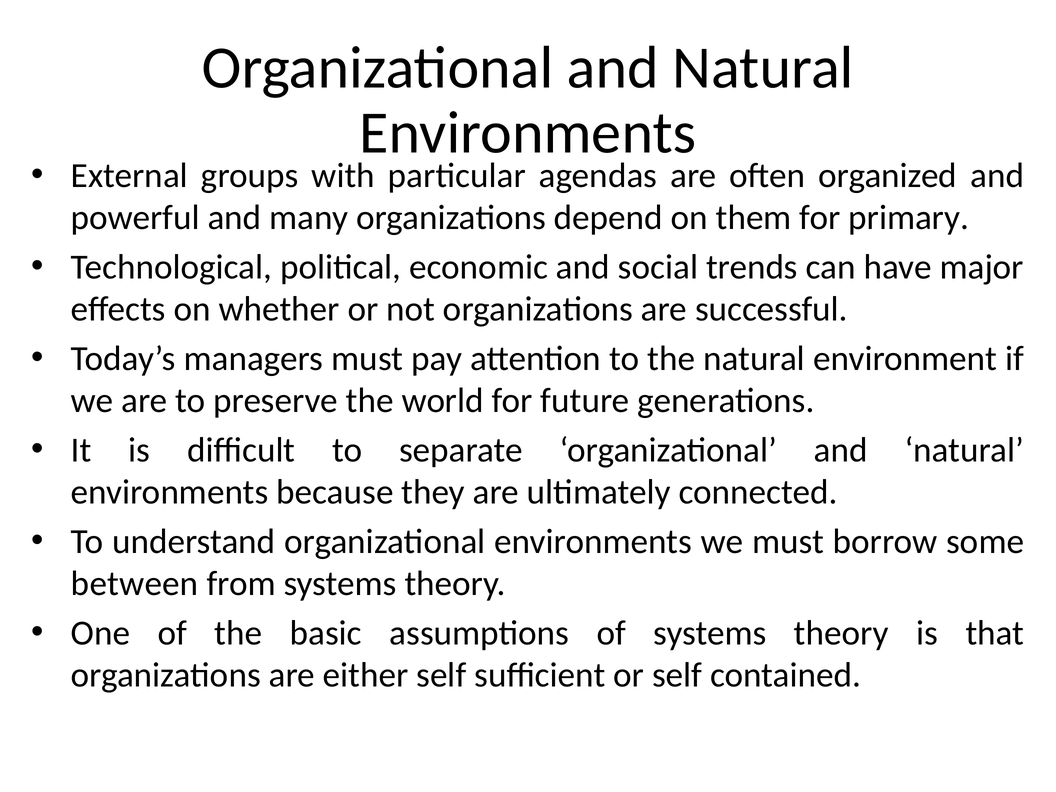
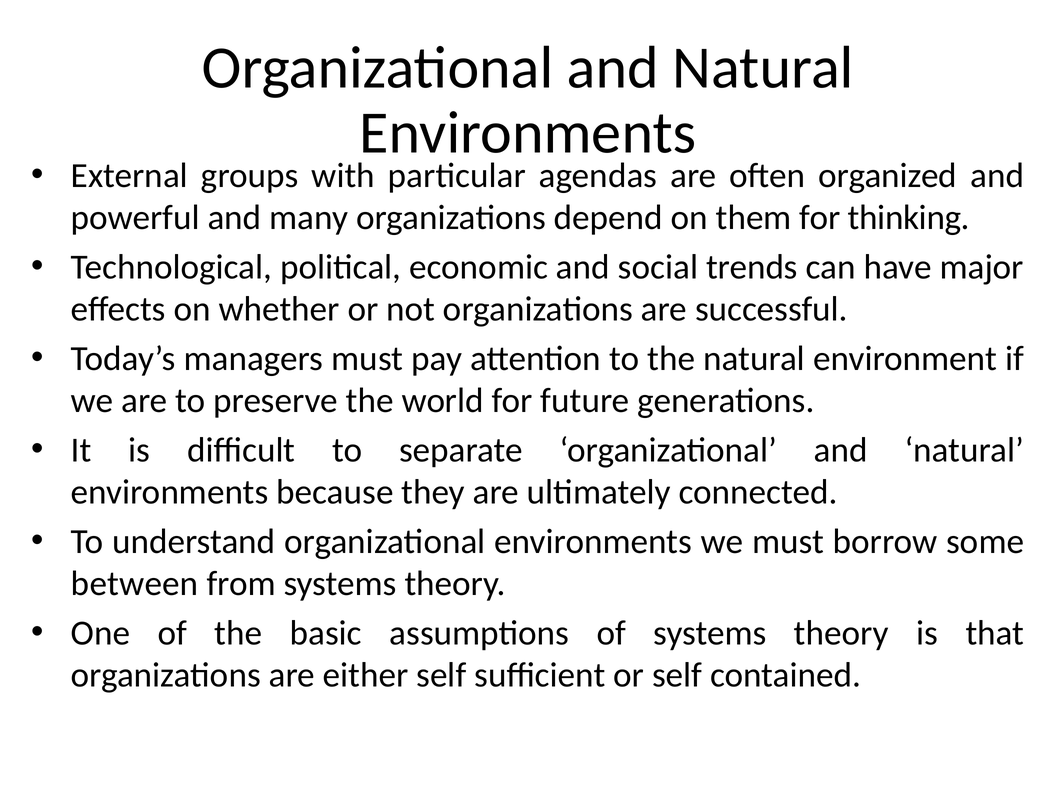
primary: primary -> thinking (909, 218)
